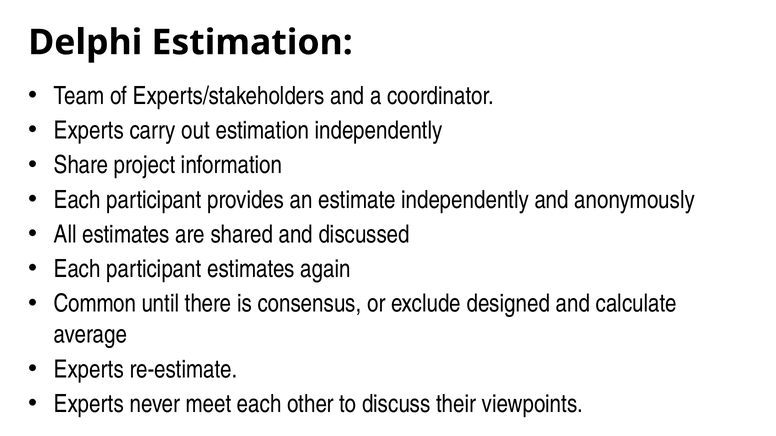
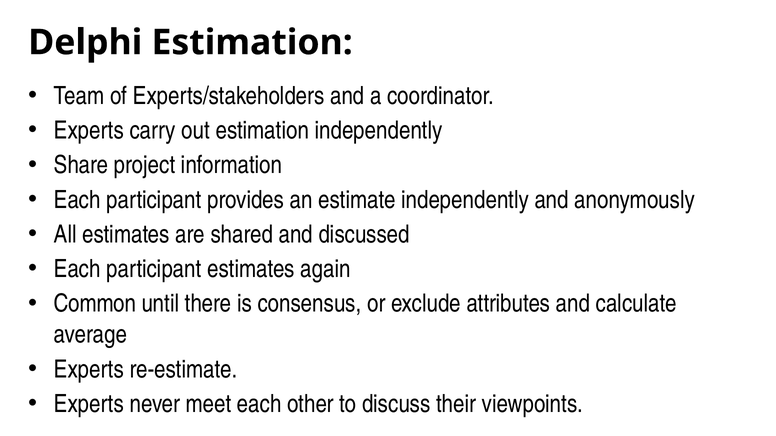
designed: designed -> attributes (508, 304)
